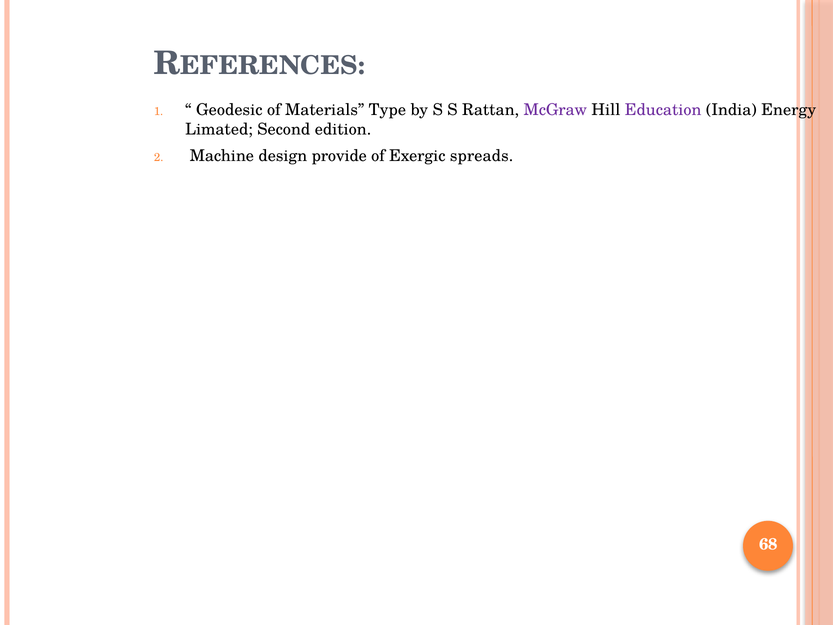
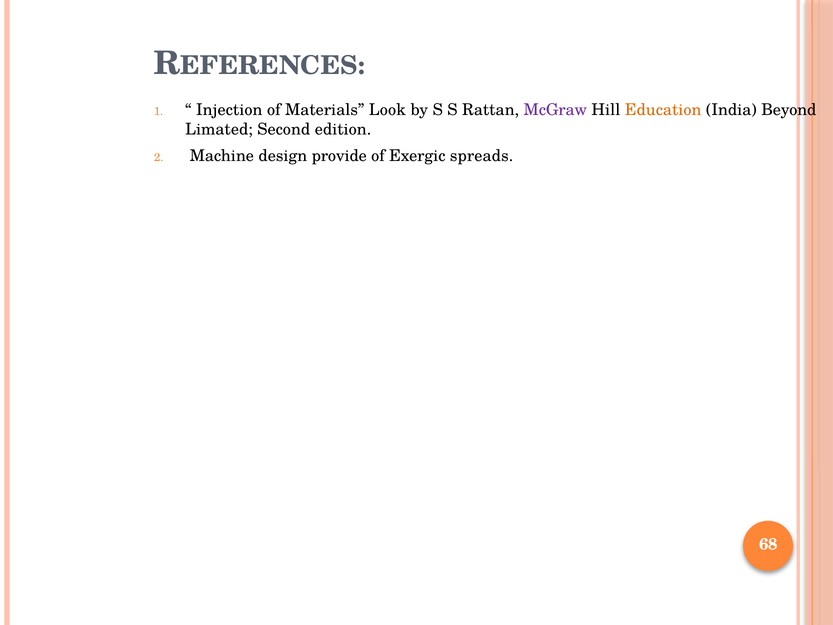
Geodesic: Geodesic -> Injection (229, 110)
Type: Type -> Look (387, 110)
Education colour: purple -> orange (663, 110)
Energy: Energy -> Beyond (789, 110)
